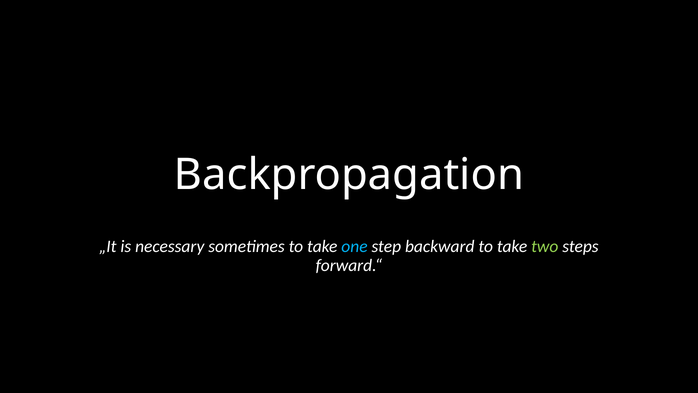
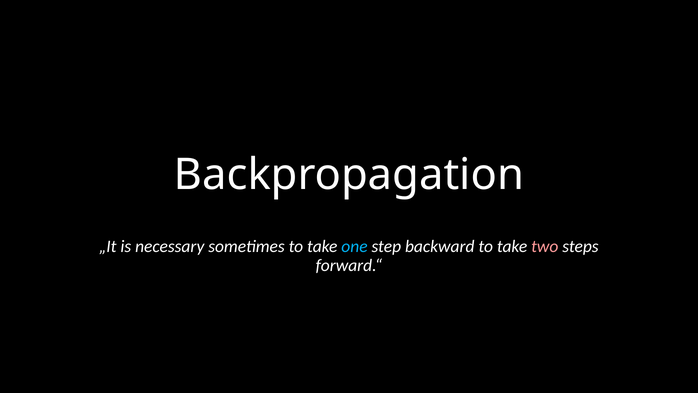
two colour: light green -> pink (545, 246)
